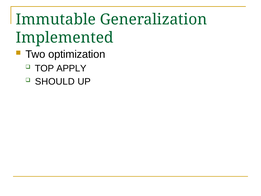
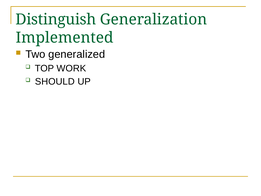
Immutable: Immutable -> Distinguish (56, 19)
optimization: optimization -> generalized (77, 54)
APPLY: APPLY -> WORK (71, 68)
